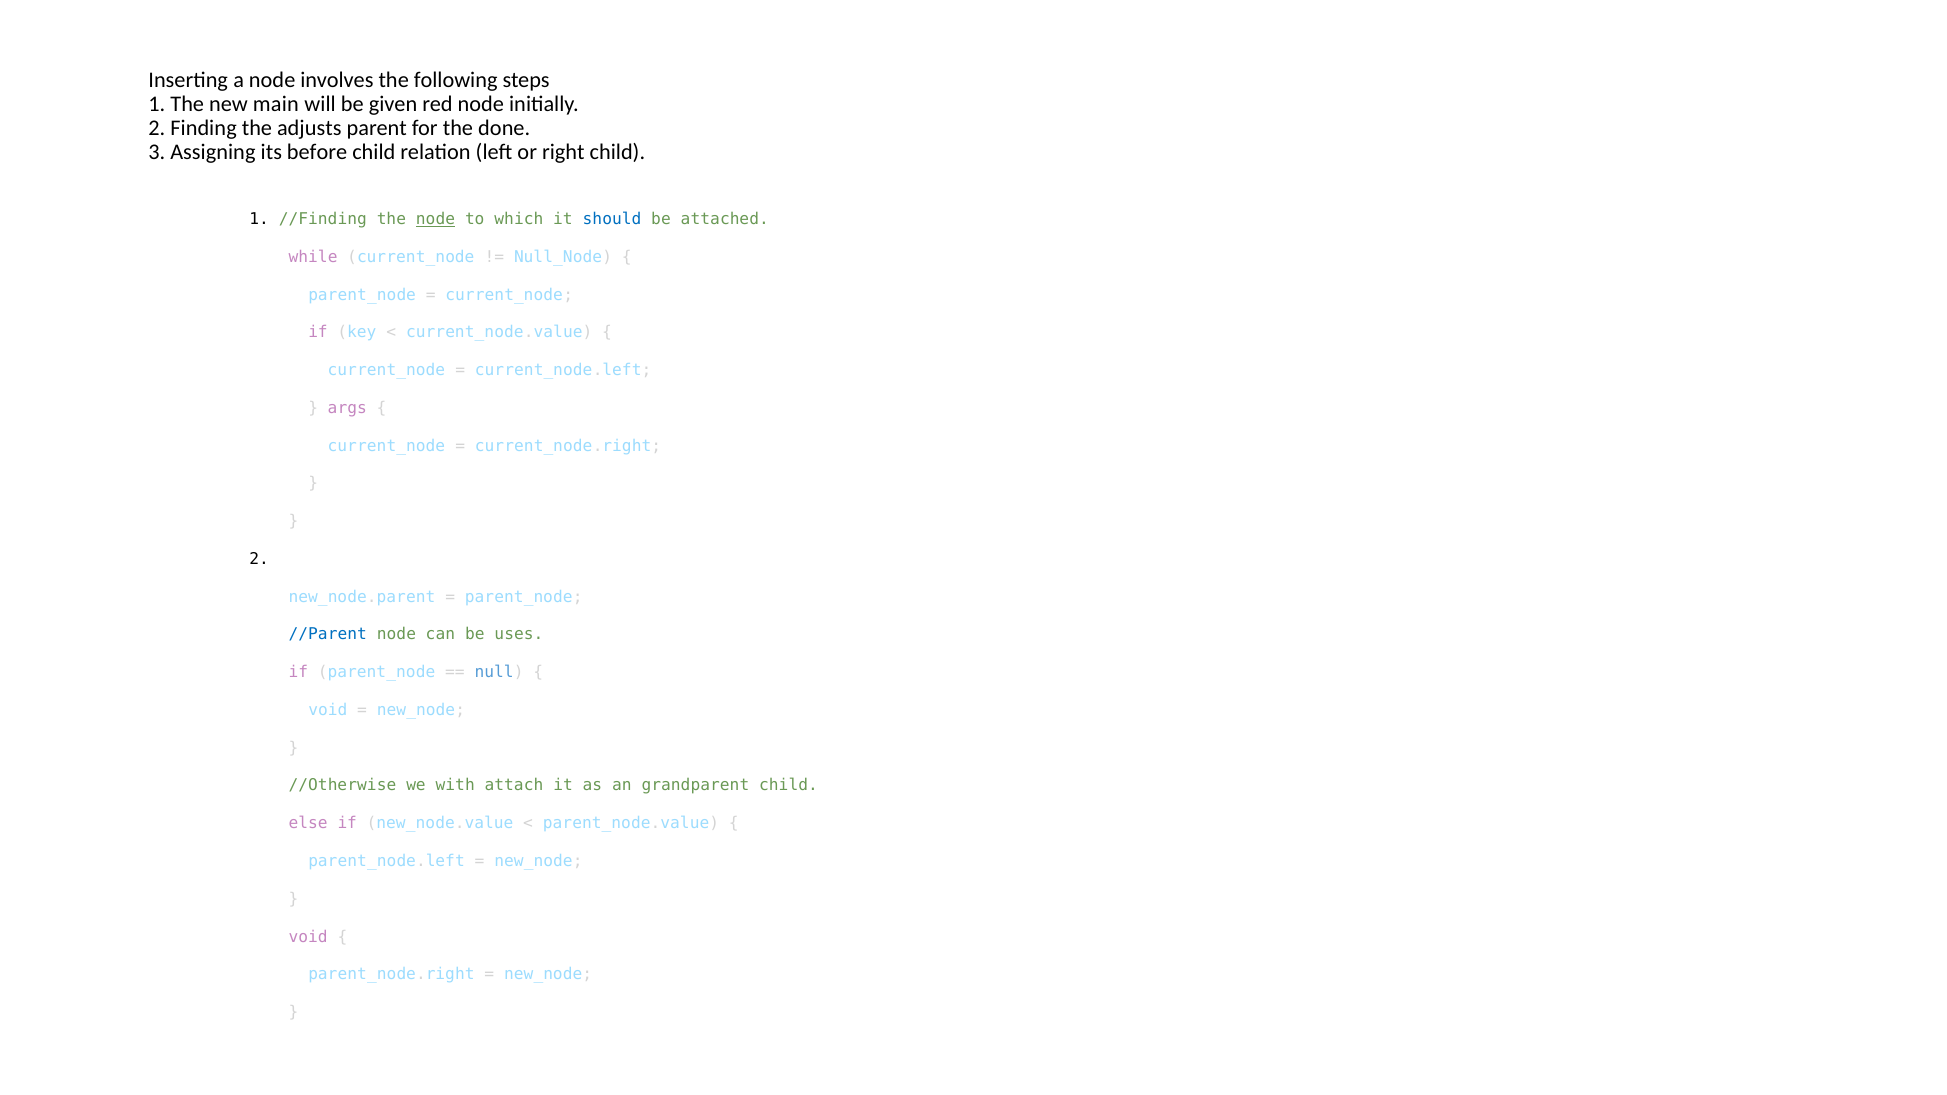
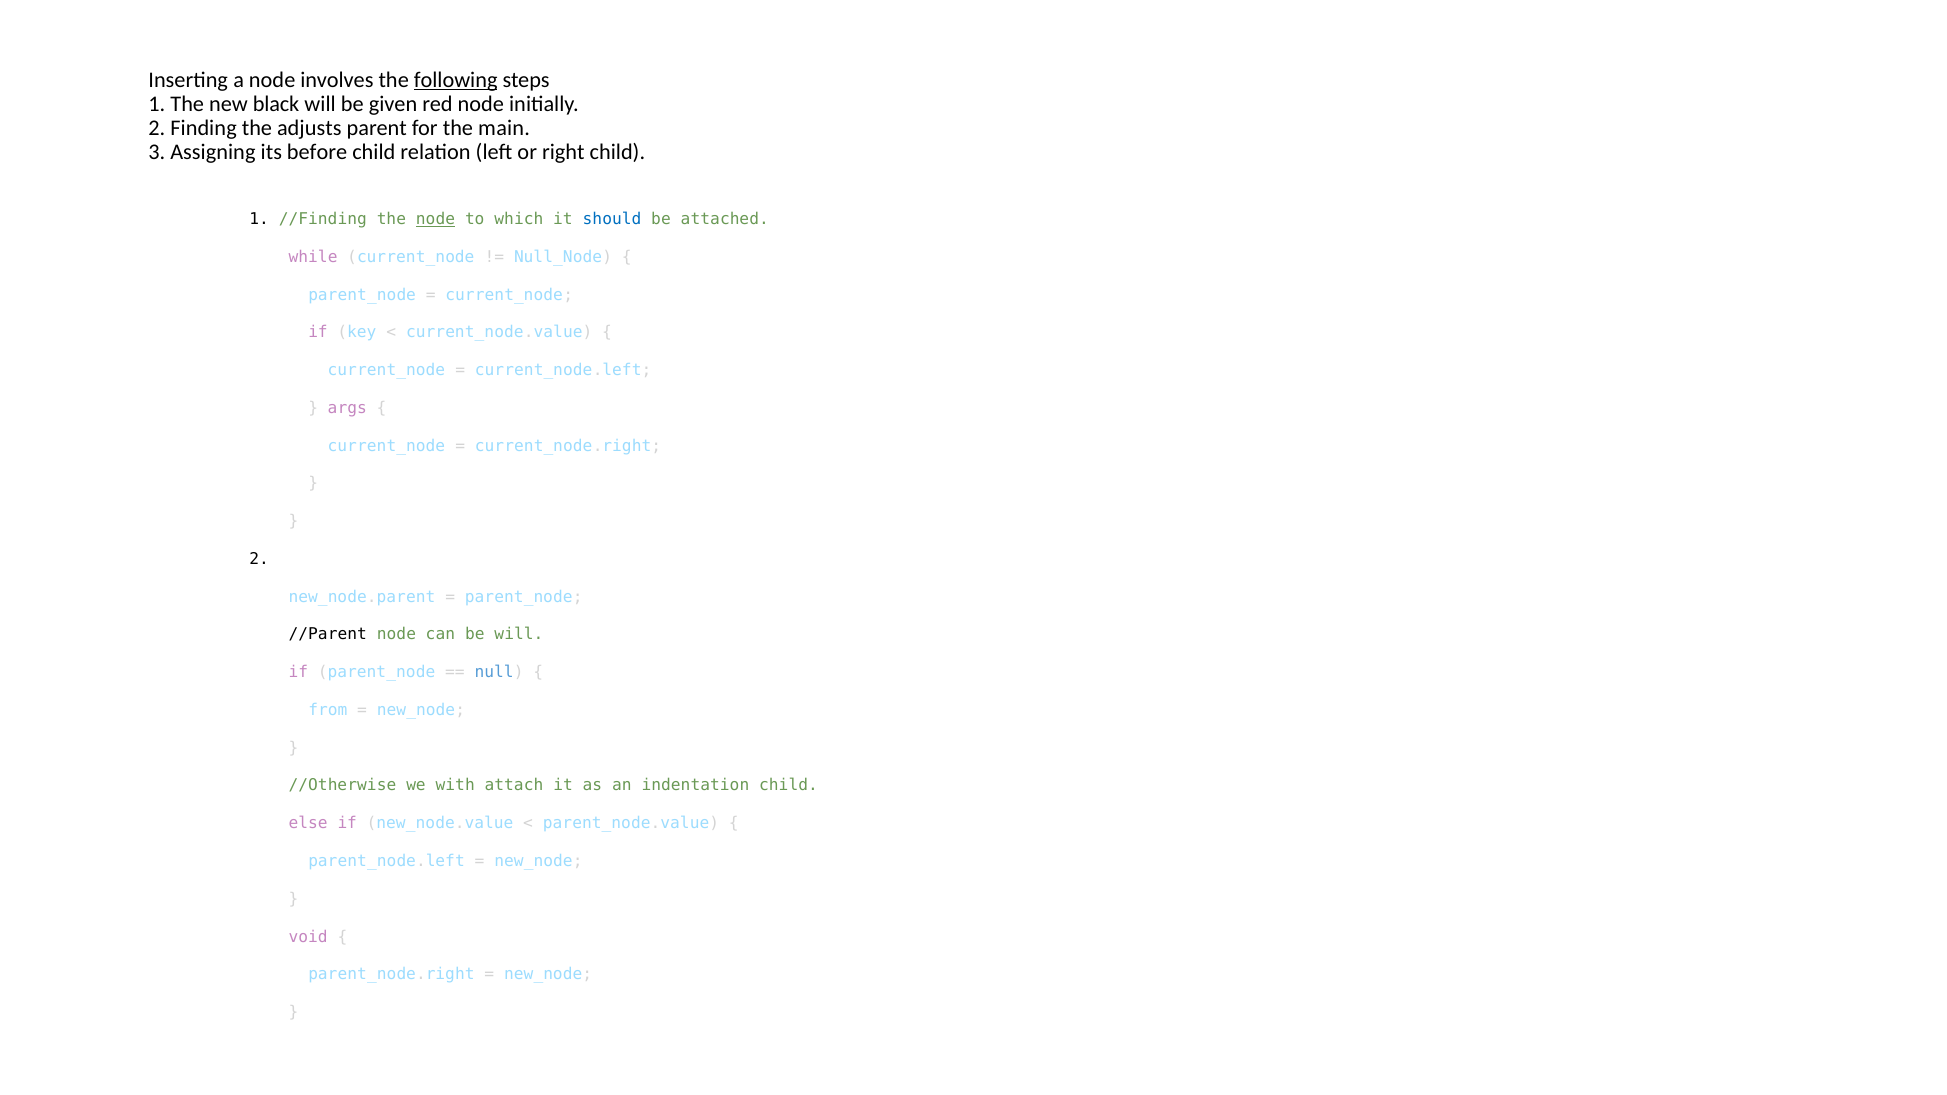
following underline: none -> present (456, 80)
main: main -> black (276, 104)
done: done -> main (504, 128)
//Parent colour: blue -> black (328, 635)
be uses: uses -> will (519, 635)
void: void -> from (328, 710)
grandparent: grandparent -> indentation (695, 786)
